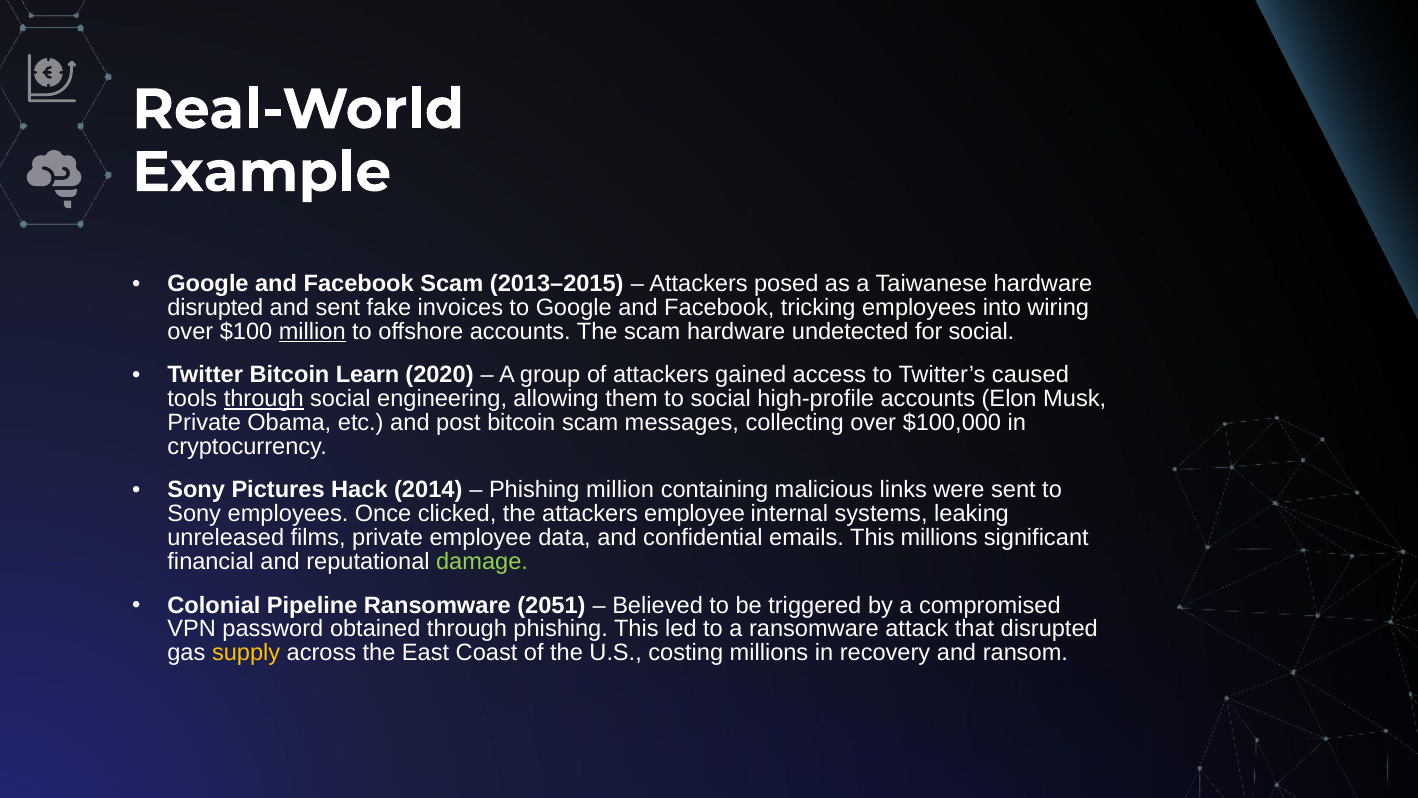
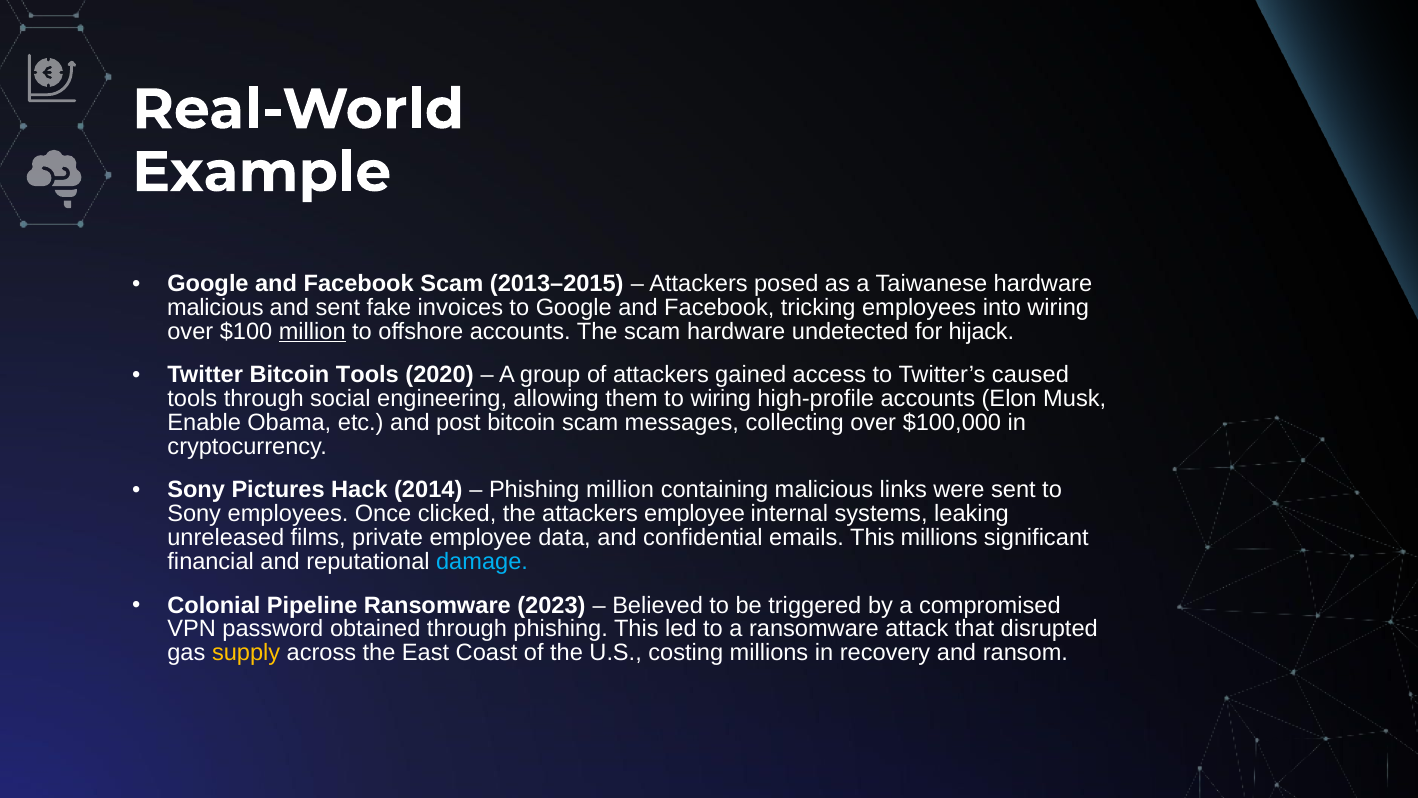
disrupted: disrupted -> malicious (215, 307)
for social: social -> hijack (981, 331)
Bitcoin Learn: Learn -> Tools (367, 375)
through underline: present -> none (264, 399)
to social: social -> wiring (721, 399)
Private: Private -> Enable (204, 423)
damage colour: light green -> light blue (482, 561)
2051: 2051 -> 2023 (551, 605)
